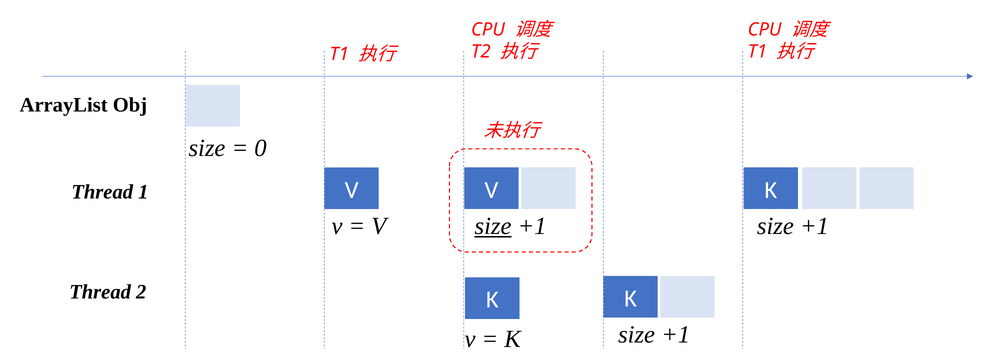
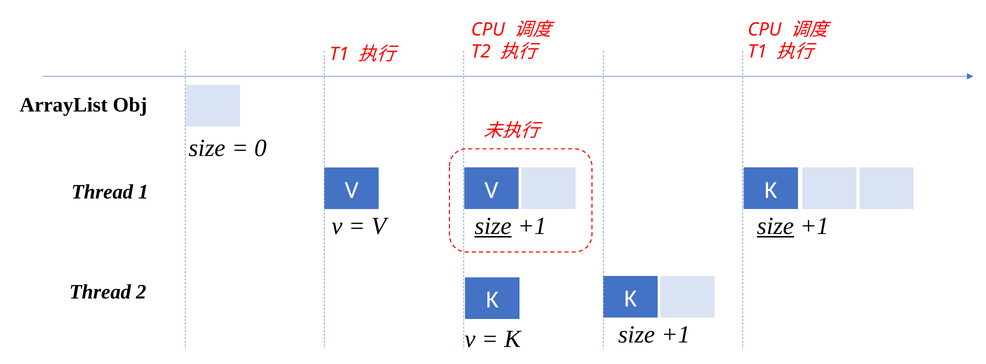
size underline: none -> present (775, 226)
